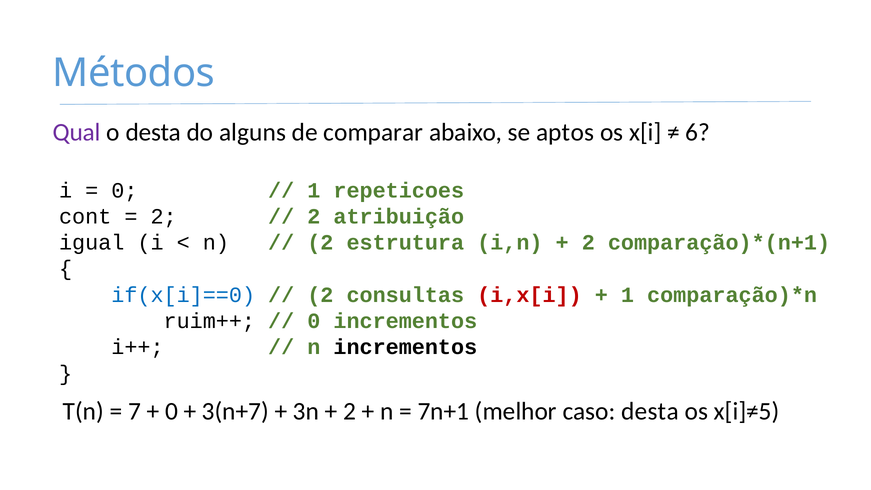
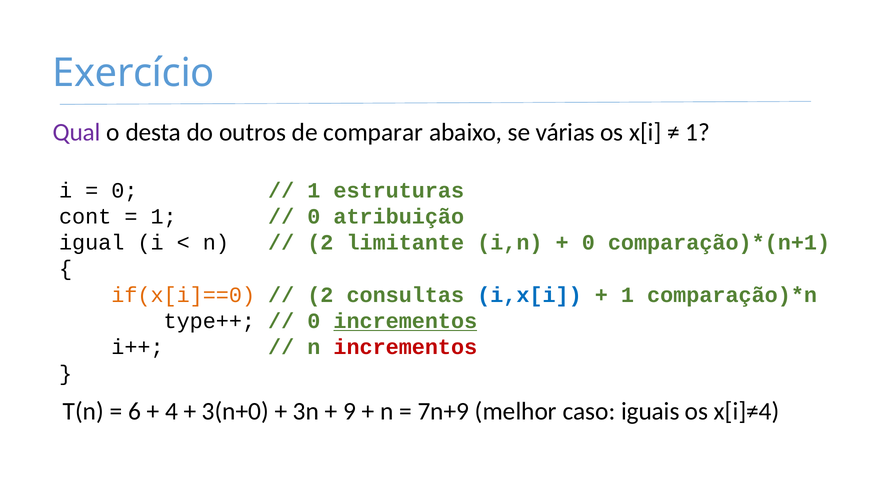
Métodos: Métodos -> Exercício (134, 73)
alguns: alguns -> outros (253, 132)
aptos: aptos -> várias (565, 132)
6: 6 -> 1 (698, 132)
repeticoes: repeticoes -> estruturas (399, 190)
2: 2 -> 1 (164, 216)
2: 2 -> 0 (314, 216)
estrutura: estrutura -> limitante (405, 243)
2: 2 -> 0 (588, 243)
if(x[i]==0 colour: blue -> orange (183, 295)
i,x[i colour: red -> blue (529, 295)
ruim++: ruim++ -> type++ (209, 321)
incrementos underline: none -> present (405, 321)
incrementos colour: black -> red (405, 347)
7: 7 -> 6 (134, 411)
0: 0 -> 4 (171, 411)
3(n+7: 3(n+7 -> 3(n+0 (235, 411)
2: 2 -> 9 (350, 411)
7n+1: 7n+1 -> 7n+9 (443, 411)
caso desta: desta -> iguais (650, 411)
x[i]≠5: x[i]≠5 -> x[i]≠4 (747, 411)
